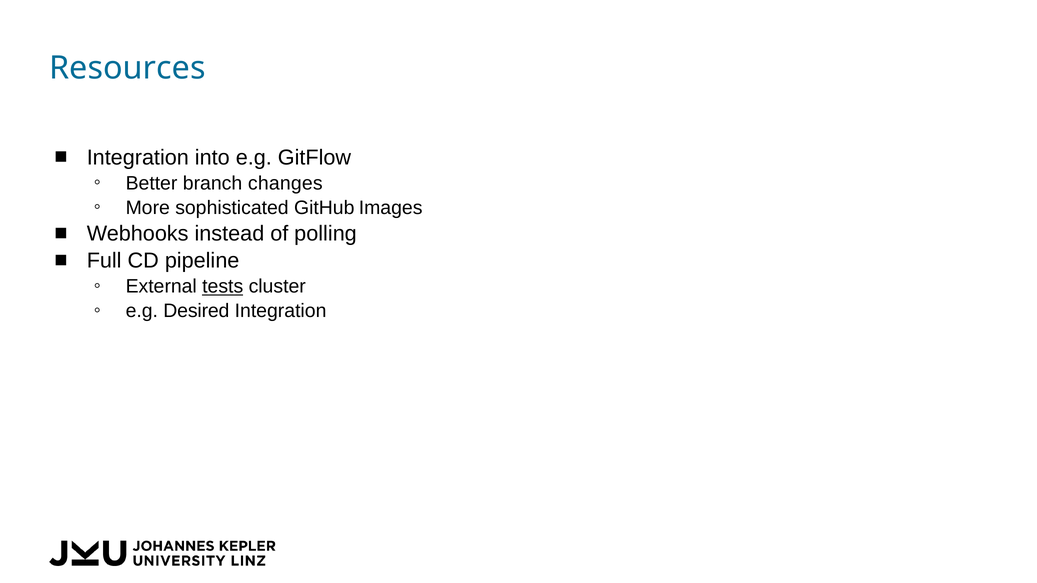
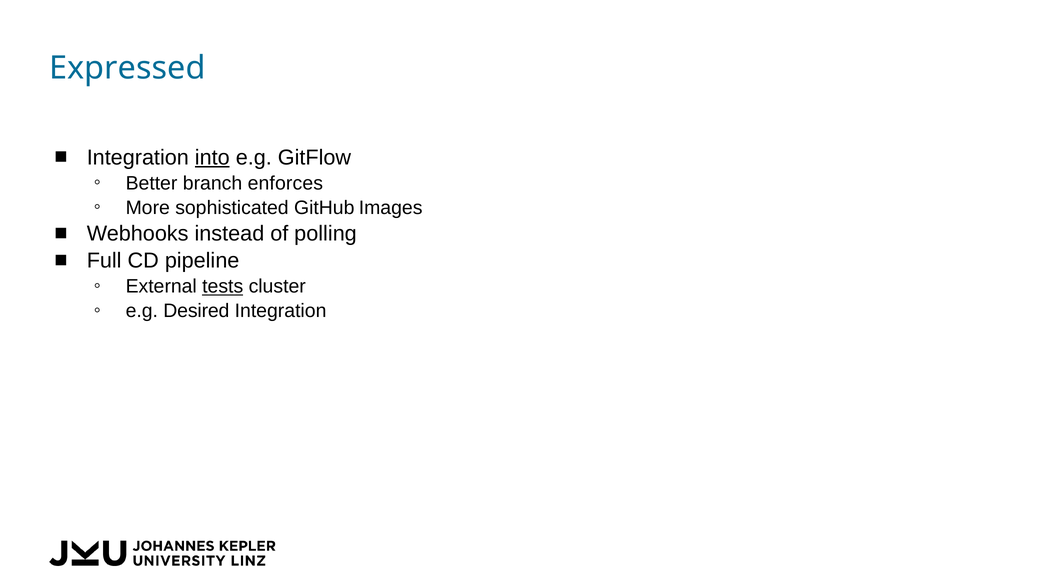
Resources: Resources -> Expressed (127, 68)
into underline: none -> present (212, 158)
changes: changes -> enforces (285, 183)
